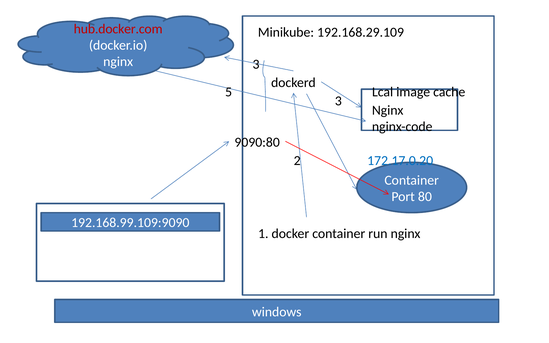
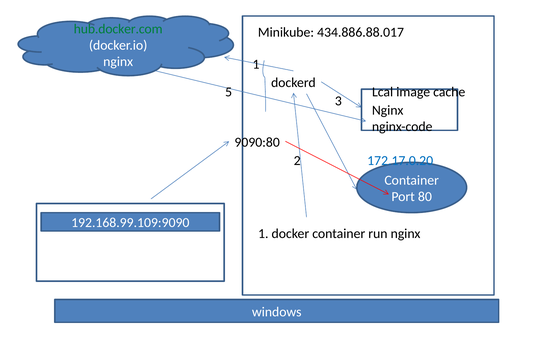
hub.docker.com colour: red -> green (118, 29)
192.168.29.109: 192.168.29.109 -> 434.886.88.017 (361, 32)
nginx 3: 3 -> 1 (256, 64)
